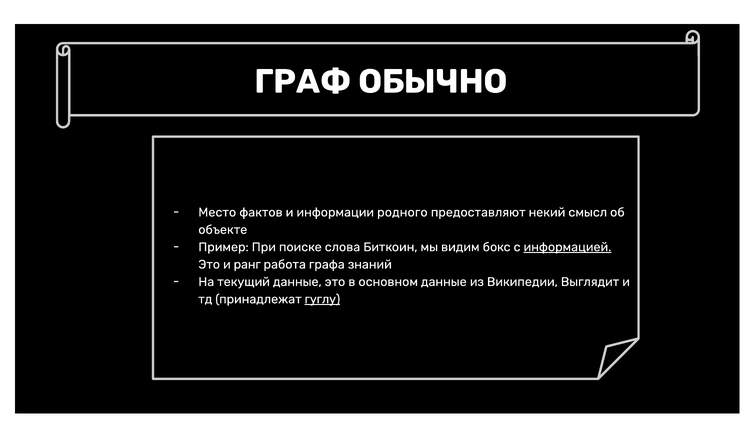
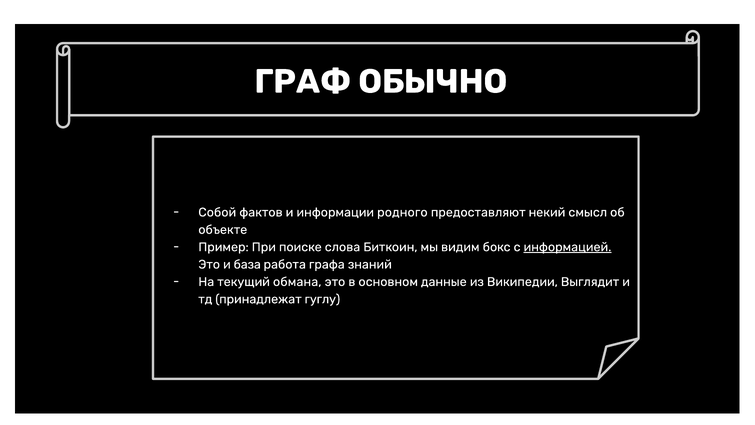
Место: Место -> Собой (217, 212)
ранг: ранг -> база (247, 264)
текущий данные: данные -> обмана (297, 282)
гуглу underline: present -> none (322, 299)
